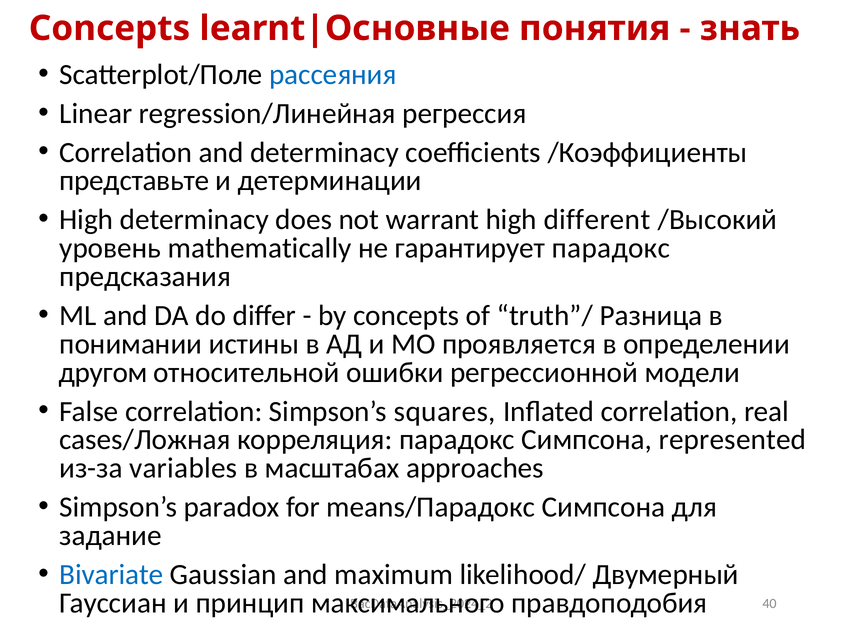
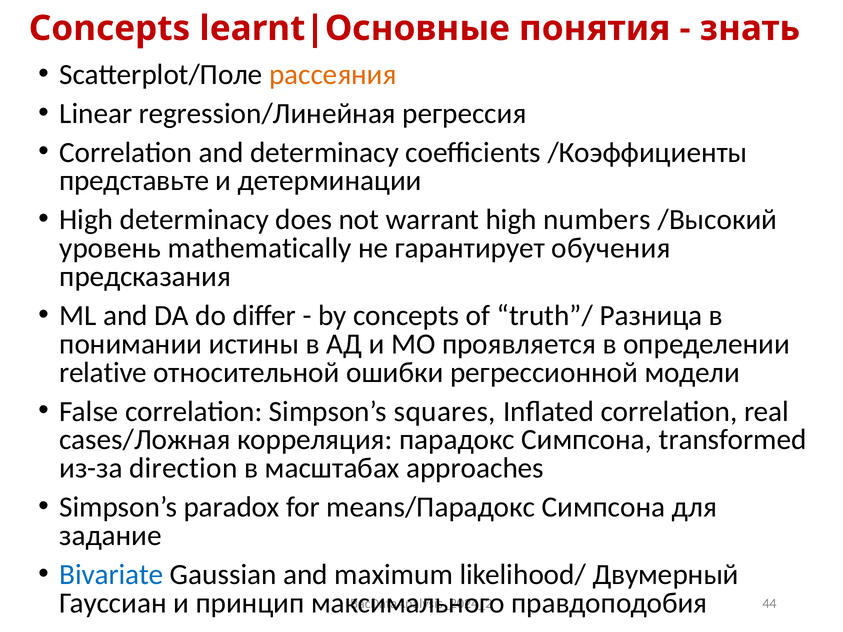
рассеяния colour: blue -> orange (333, 75)
different: different -> numbers (597, 220)
гарантирует парадокс: парадокс -> обучения (611, 248)
другом: другом -> relative (103, 373)
represented: represented -> transformed (733, 440)
variables: variables -> direction (183, 468)
40: 40 -> 44 (770, 604)
